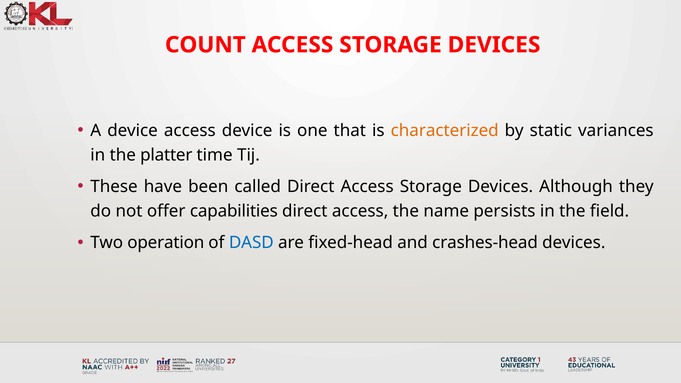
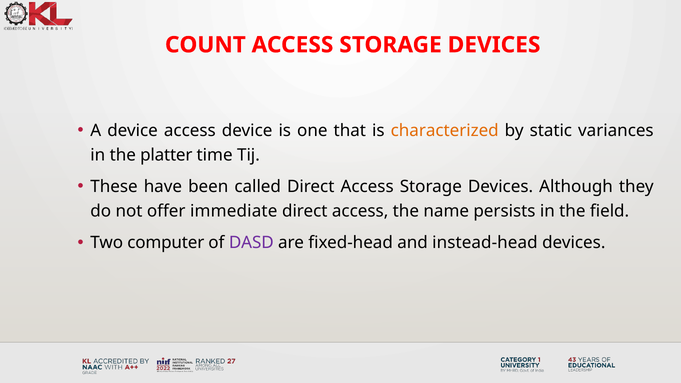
capabilities: capabilities -> immediate (234, 211)
operation: operation -> computer (166, 243)
DASD colour: blue -> purple (251, 243)
crashes-head: crashes-head -> instead-head (485, 243)
